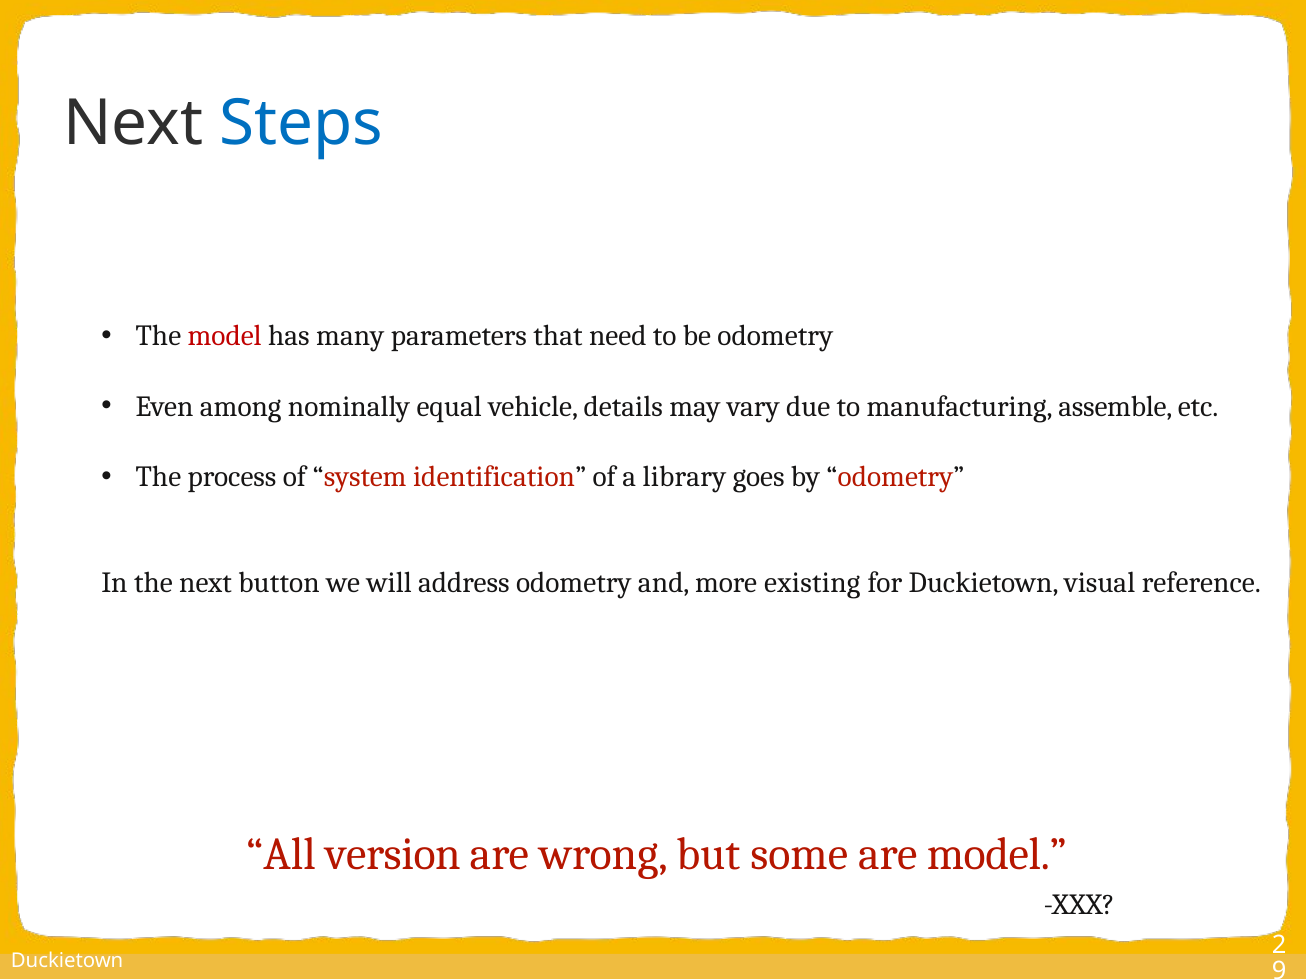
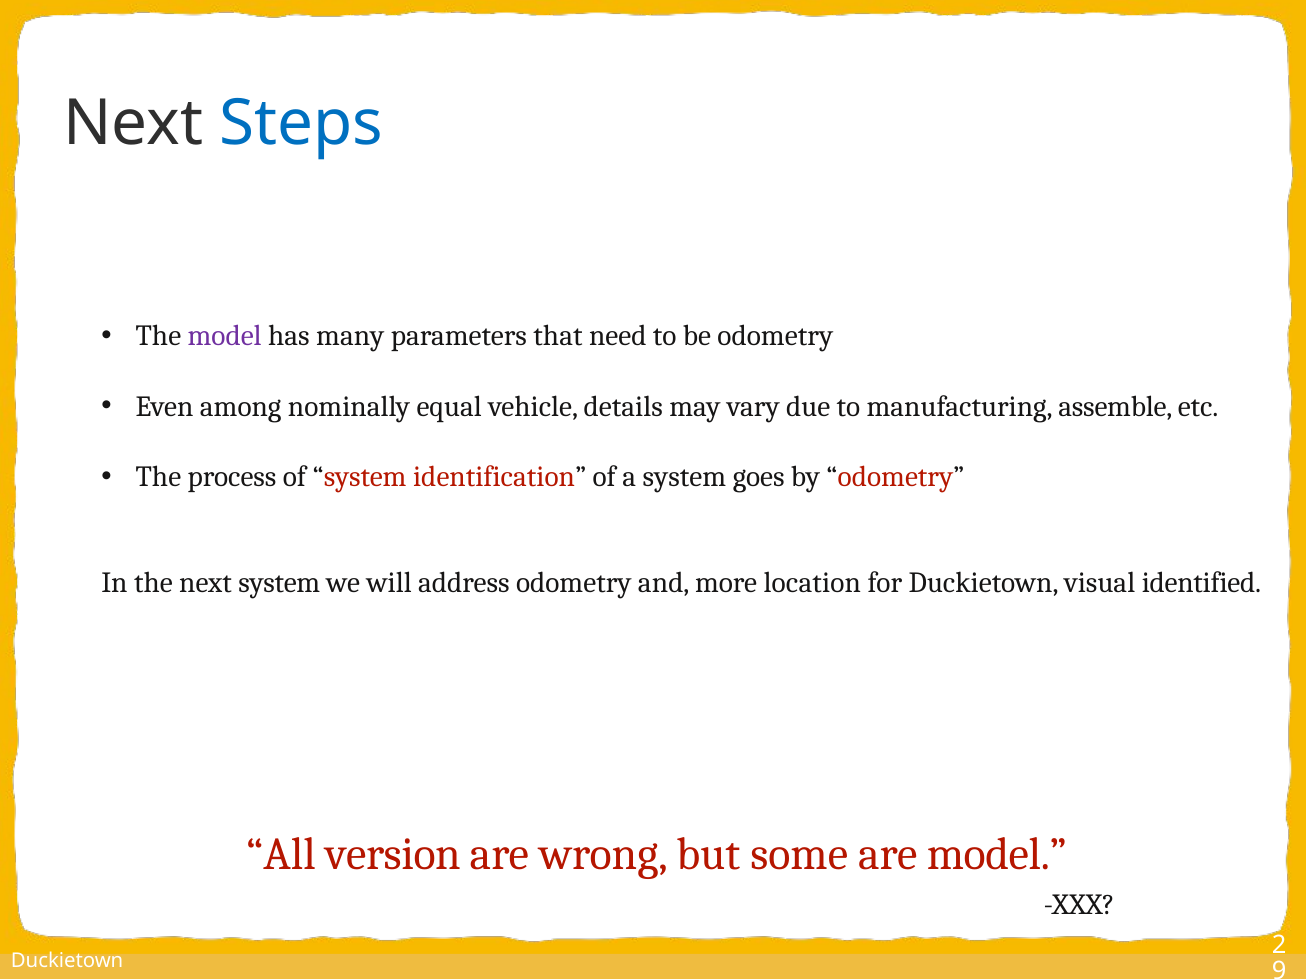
model colour: red -> purple (225, 336)
a library: library -> system (684, 477)
next button: button -> system (279, 583)
existing: existing -> location (812, 583)
reference: reference -> identified (1201, 583)
